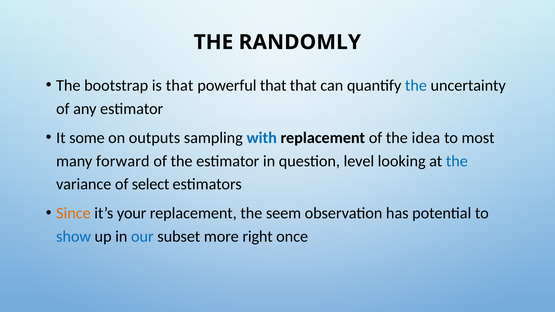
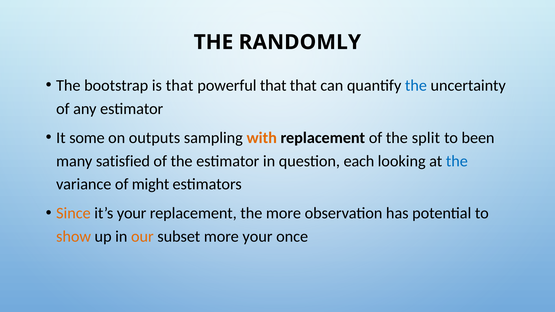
with colour: blue -> orange (262, 138)
idea: idea -> split (426, 138)
most: most -> been (478, 138)
forward: forward -> satisfied (123, 161)
level: level -> each (359, 161)
select: select -> might (151, 184)
the seem: seem -> more (284, 213)
show colour: blue -> orange (74, 237)
our colour: blue -> orange (142, 237)
more right: right -> your (257, 237)
